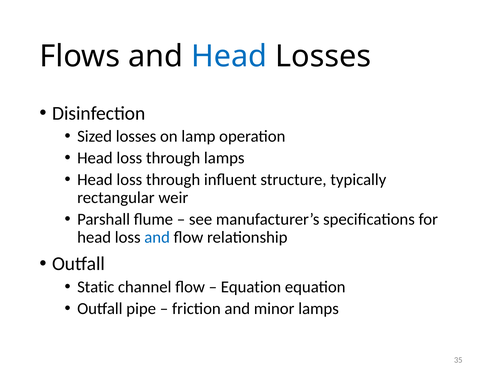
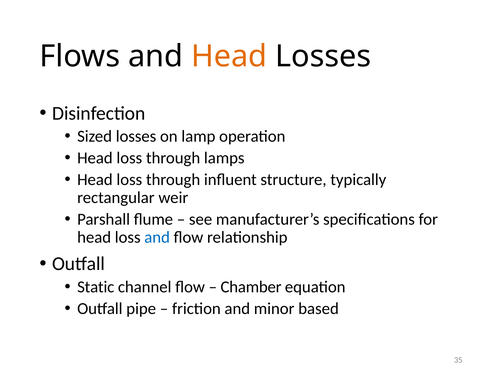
Head colour: blue -> orange (229, 56)
Equation: Equation -> Chamber (251, 287)
minor lamps: lamps -> based (319, 308)
